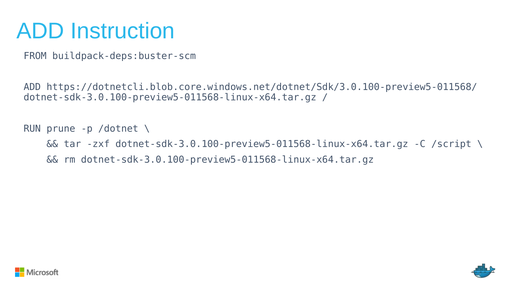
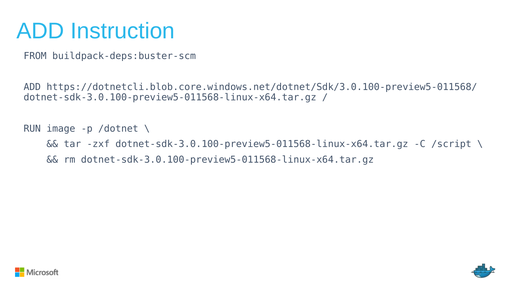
prune: prune -> image (61, 129)
